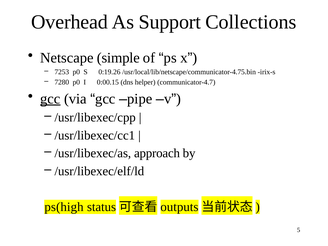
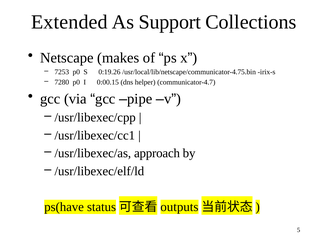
Overhead: Overhead -> Extended (69, 22)
simple: simple -> makes (118, 58)
gcc underline: present -> none (50, 99)
ps(high: ps(high -> ps(have (64, 207)
